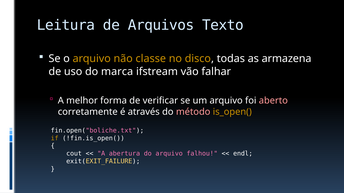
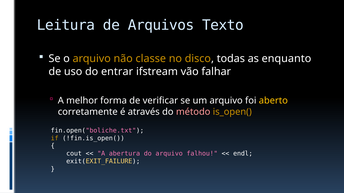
armazena: armazena -> enquanto (286, 59)
marca: marca -> entrar (117, 72)
aberto colour: pink -> yellow (273, 101)
